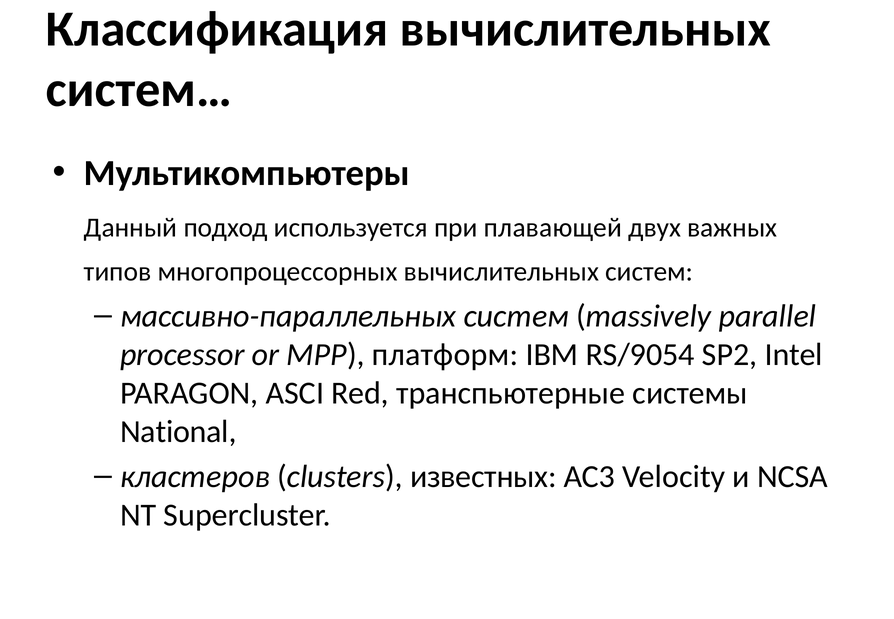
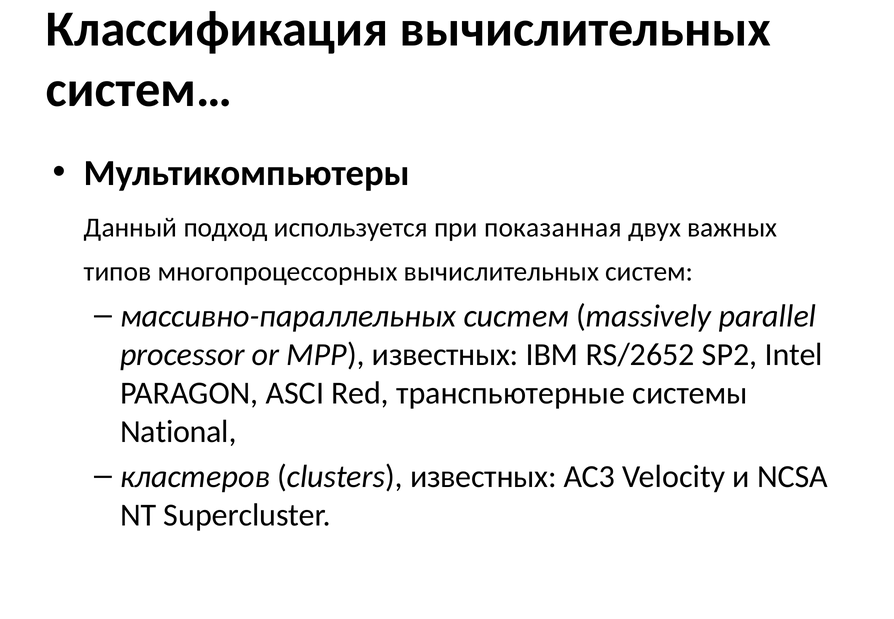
плавающей: плавающей -> показанная (553, 228)
MPP платформ: платформ -> известных (445, 354)
RS/9054: RS/9054 -> RS/2652 (640, 354)
